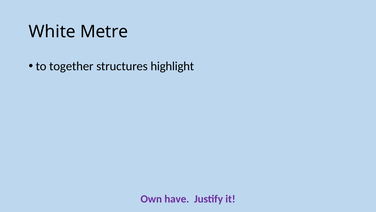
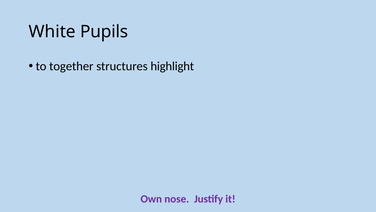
Metre: Metre -> Pupils (104, 32)
have: have -> nose (177, 199)
